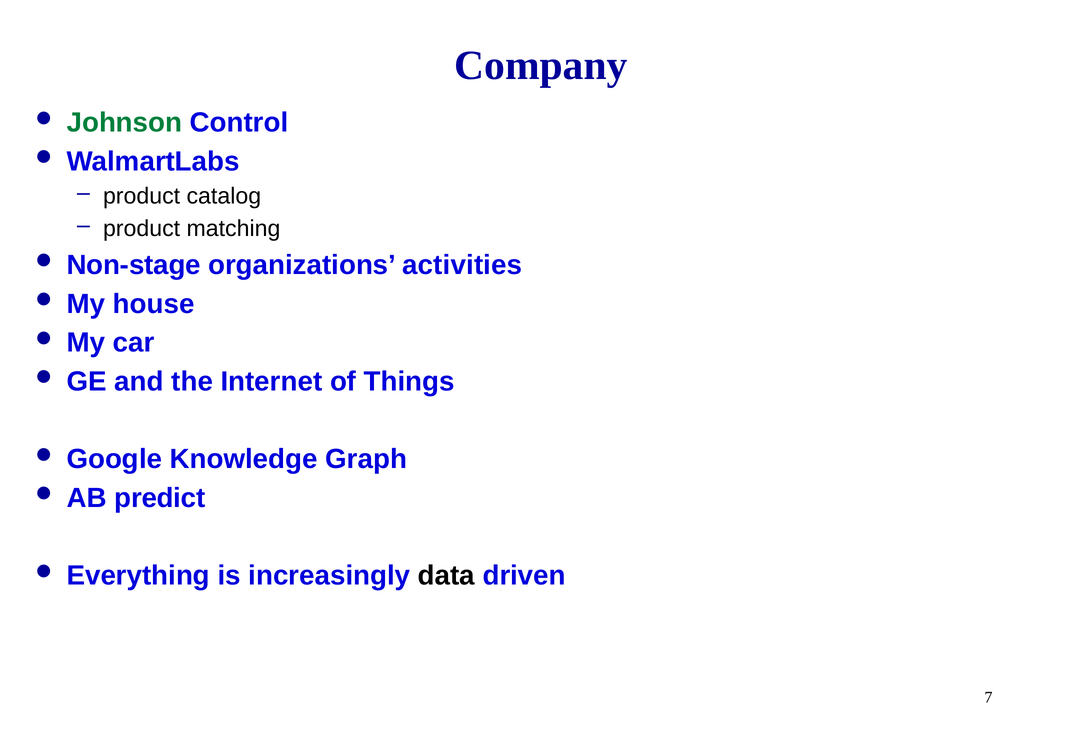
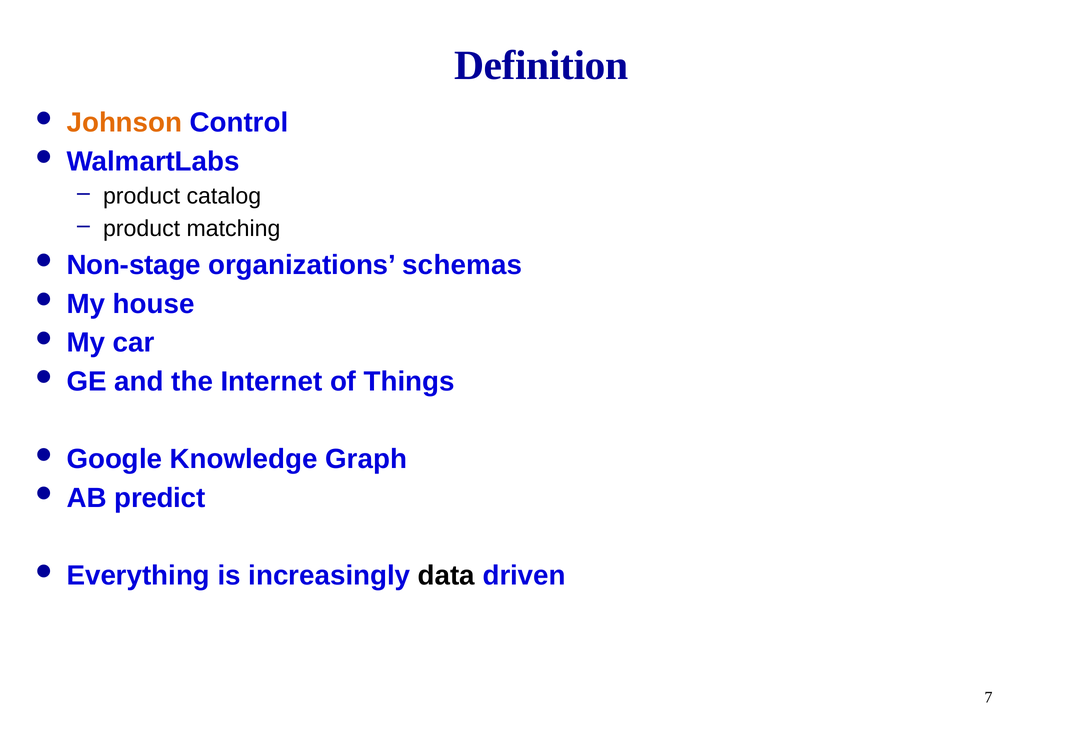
Company: Company -> Definition (541, 65)
Johnson colour: green -> orange (124, 123)
activities: activities -> schemas (462, 265)
